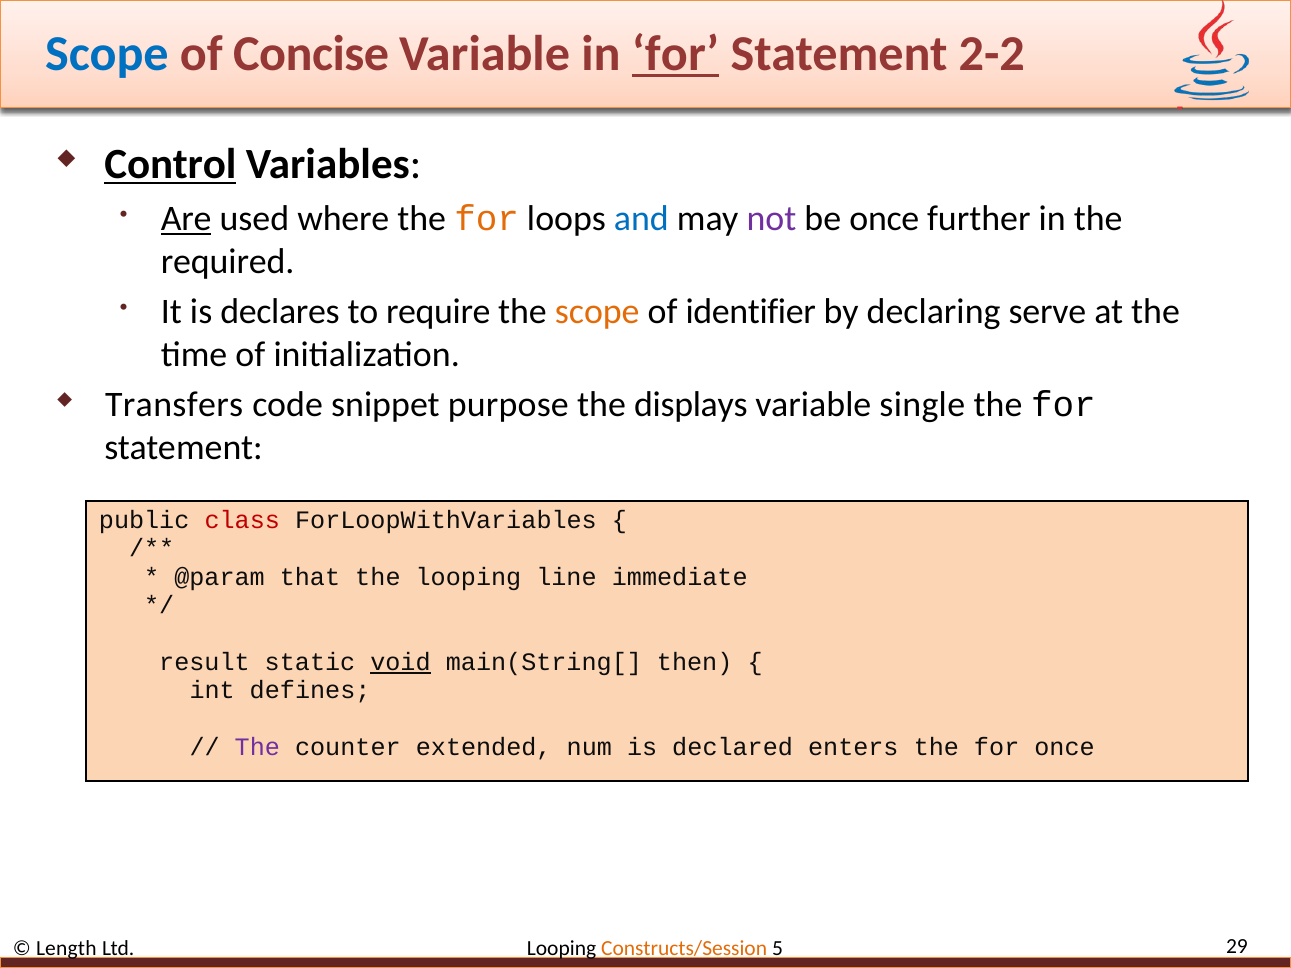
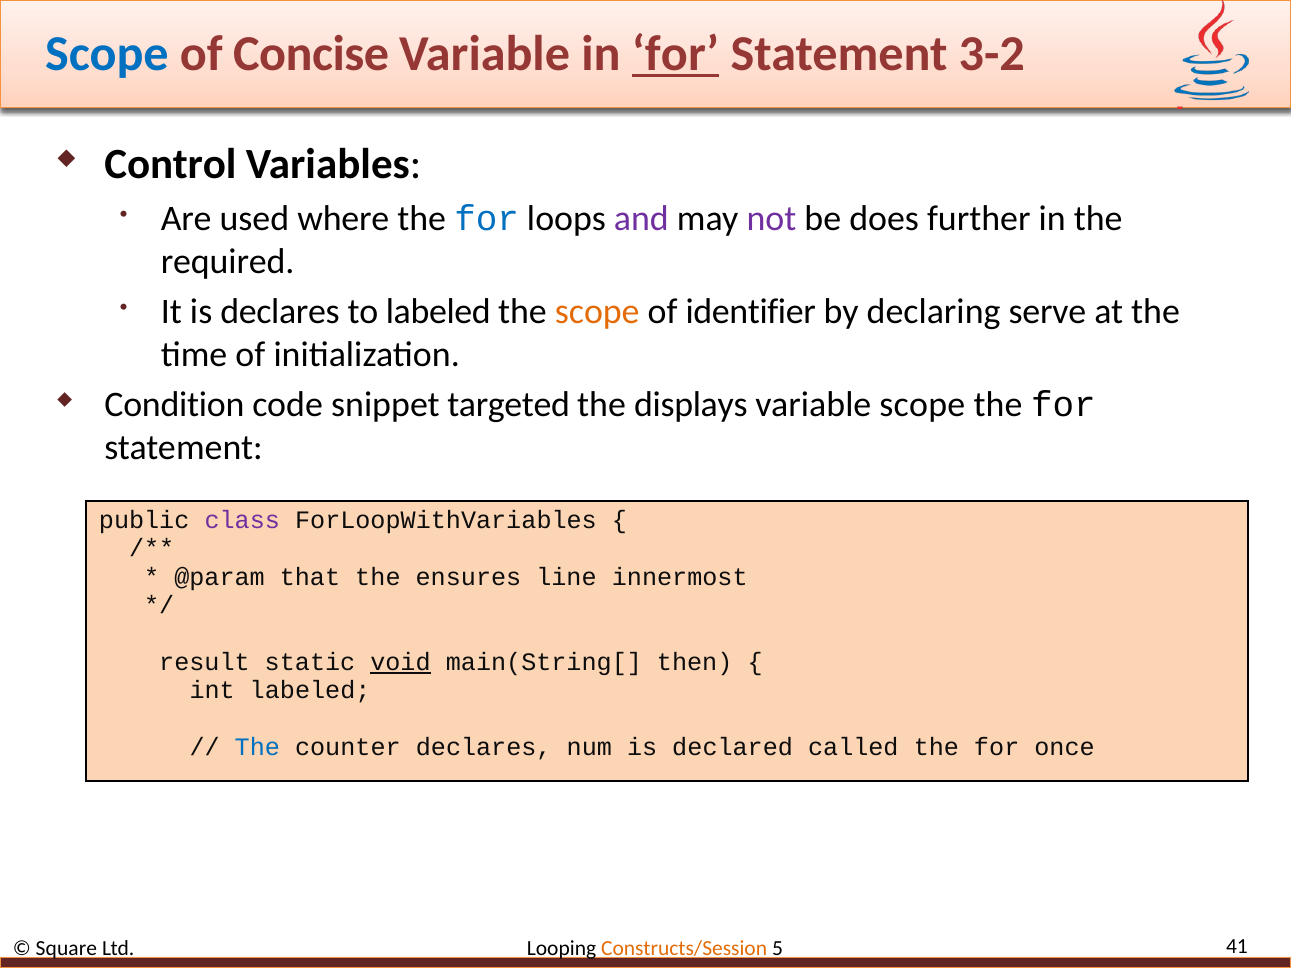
2-2: 2-2 -> 3-2 (992, 54)
Control underline: present -> none (170, 164)
Are underline: present -> none (186, 218)
for colour: orange -> blue (487, 218)
and colour: blue -> purple (641, 218)
be once: once -> does (884, 218)
to require: require -> labeled (438, 312)
Transfers: Transfers -> Condition (174, 405)
purpose: purpose -> targeted (509, 405)
variable single: single -> scope (922, 405)
class colour: red -> purple (242, 520)
the looping: looping -> ensures (468, 577)
immediate: immediate -> innermost (680, 577)
int defines: defines -> labeled (310, 691)
The colour: purple -> blue (257, 748)
counter extended: extended -> declares (484, 748)
enters: enters -> called (853, 748)
Length: Length -> Square (66, 948)
29: 29 -> 41 (1237, 947)
